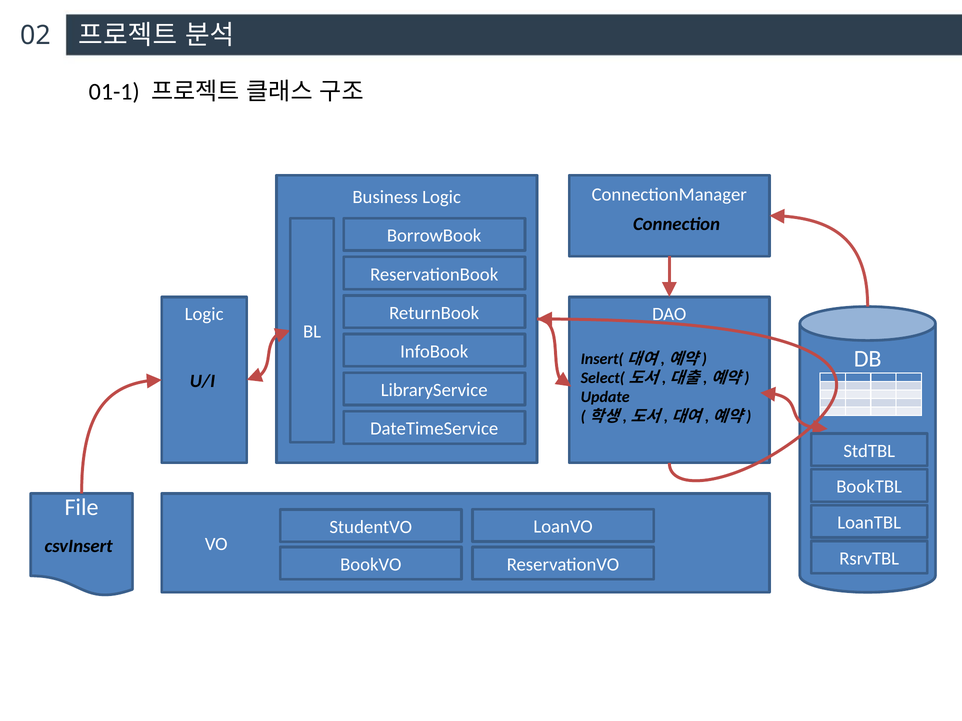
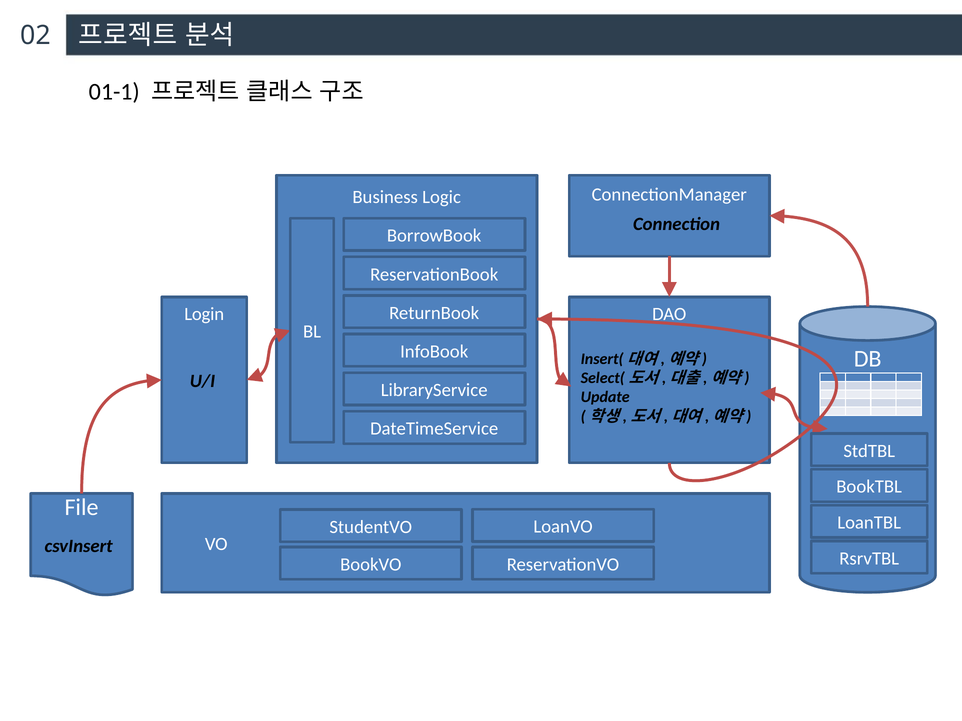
Logic: Logic -> Login (204, 314)
